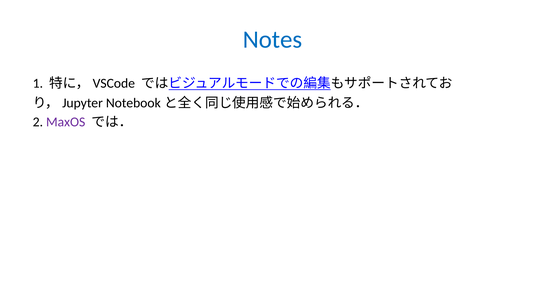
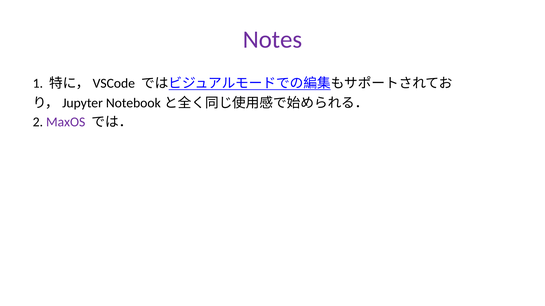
Notes colour: blue -> purple (272, 40)
